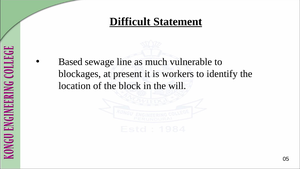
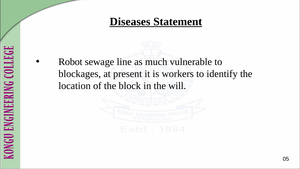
Difficult: Difficult -> Diseases (130, 22)
Based: Based -> Robot (70, 62)
